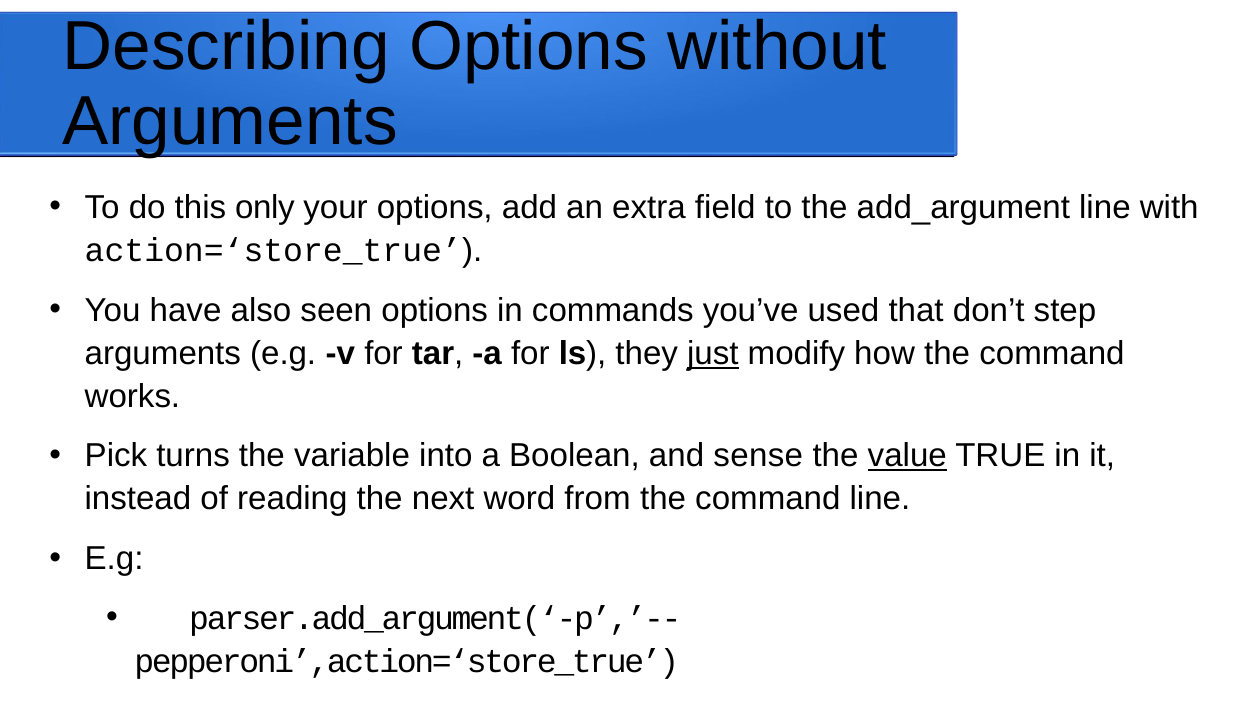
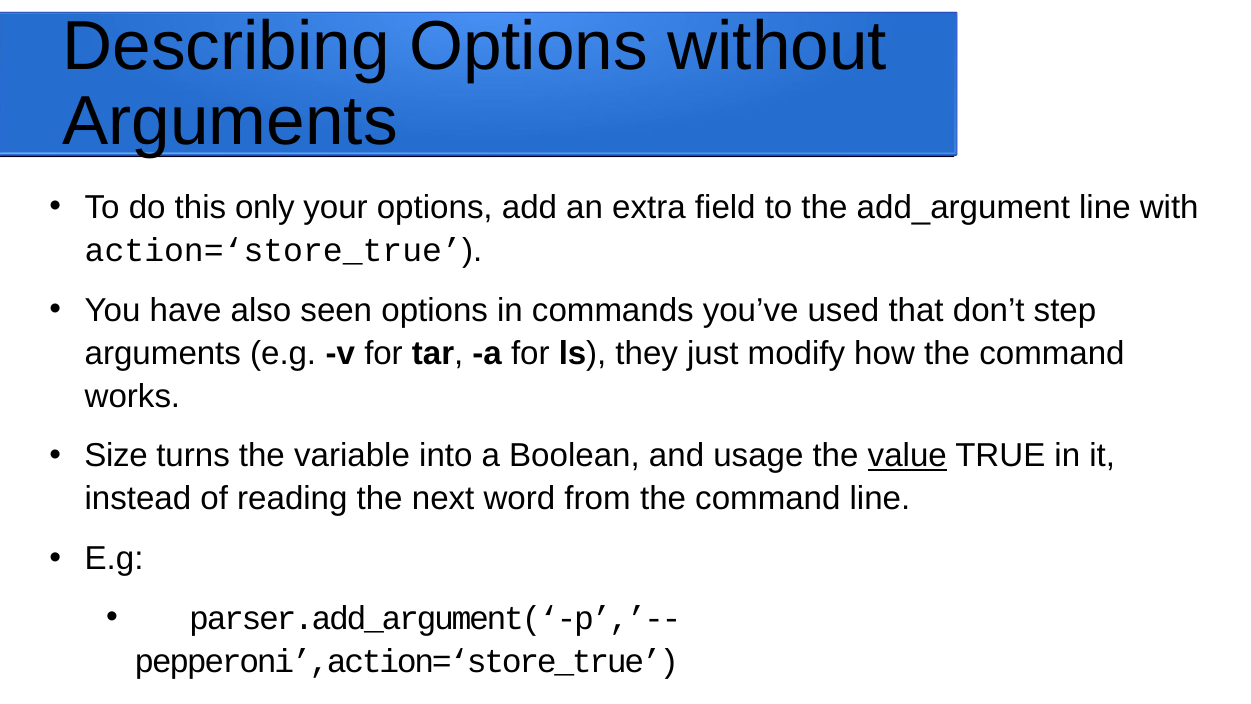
just underline: present -> none (713, 353)
Pick: Pick -> Size (116, 456)
sense: sense -> usage (758, 456)
